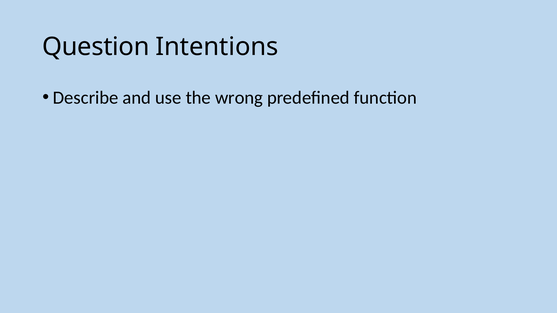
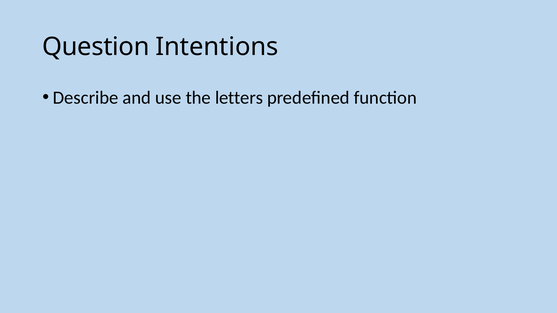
wrong: wrong -> letters (239, 98)
